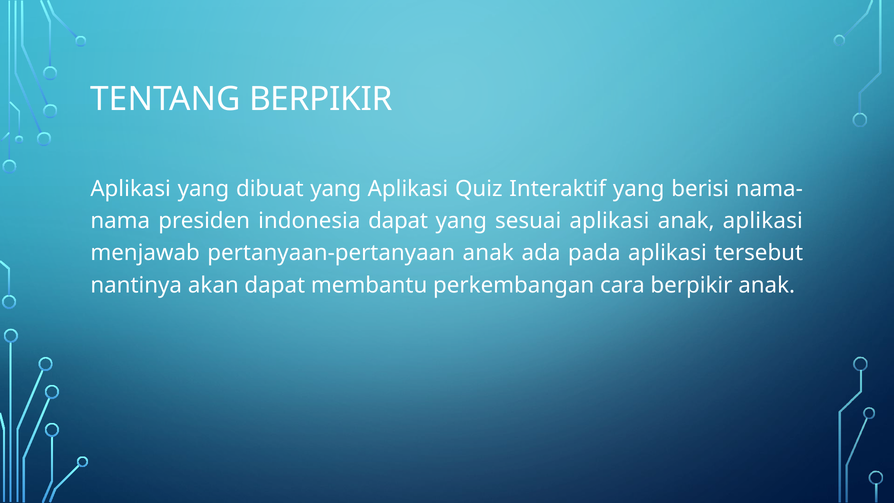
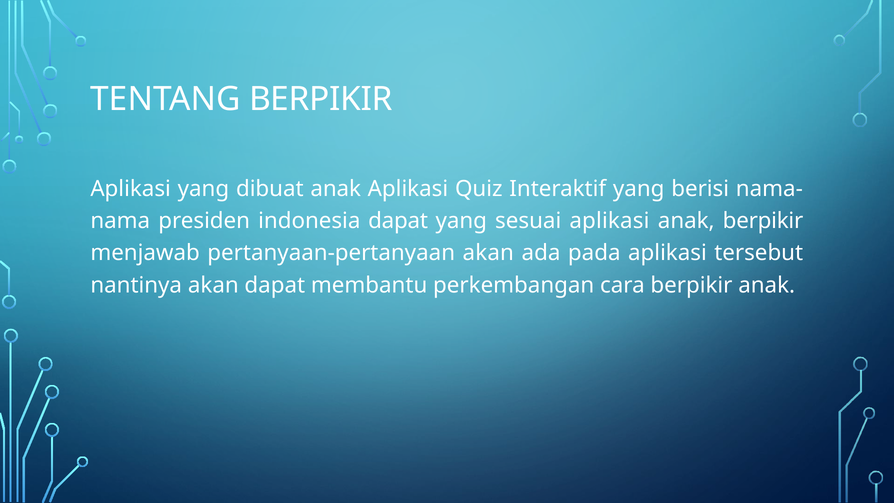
dibuat yang: yang -> anak (336, 189)
anak aplikasi: aplikasi -> berpikir (763, 221)
pertanyaan-pertanyaan anak: anak -> akan (488, 253)
